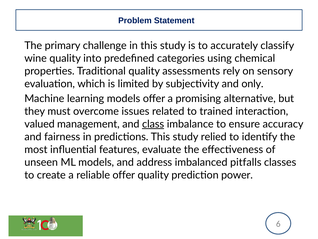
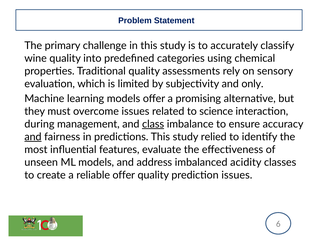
trained: trained -> science (216, 111)
valued: valued -> during (39, 124)
and underline: none -> present (33, 137)
pitfalls: pitfalls -> acidity (246, 162)
prediction power: power -> issues (237, 175)
